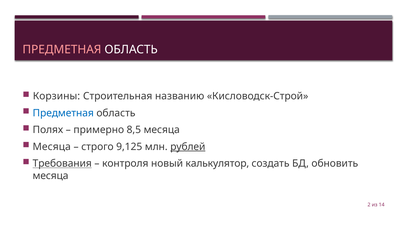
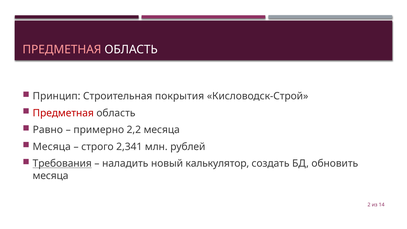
Корзины: Корзины -> Принцип (57, 96)
названию: названию -> покрытия (180, 96)
Предметная colour: blue -> red (63, 113)
Полях: Полях -> Равно (48, 130)
8,5: 8,5 -> 2,2 (134, 130)
9,125: 9,125 -> 2,341 (129, 147)
рублей underline: present -> none (188, 147)
контроля: контроля -> наладить (125, 163)
